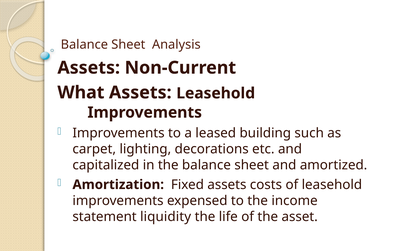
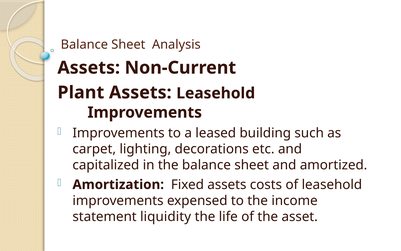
What: What -> Plant (81, 92)
